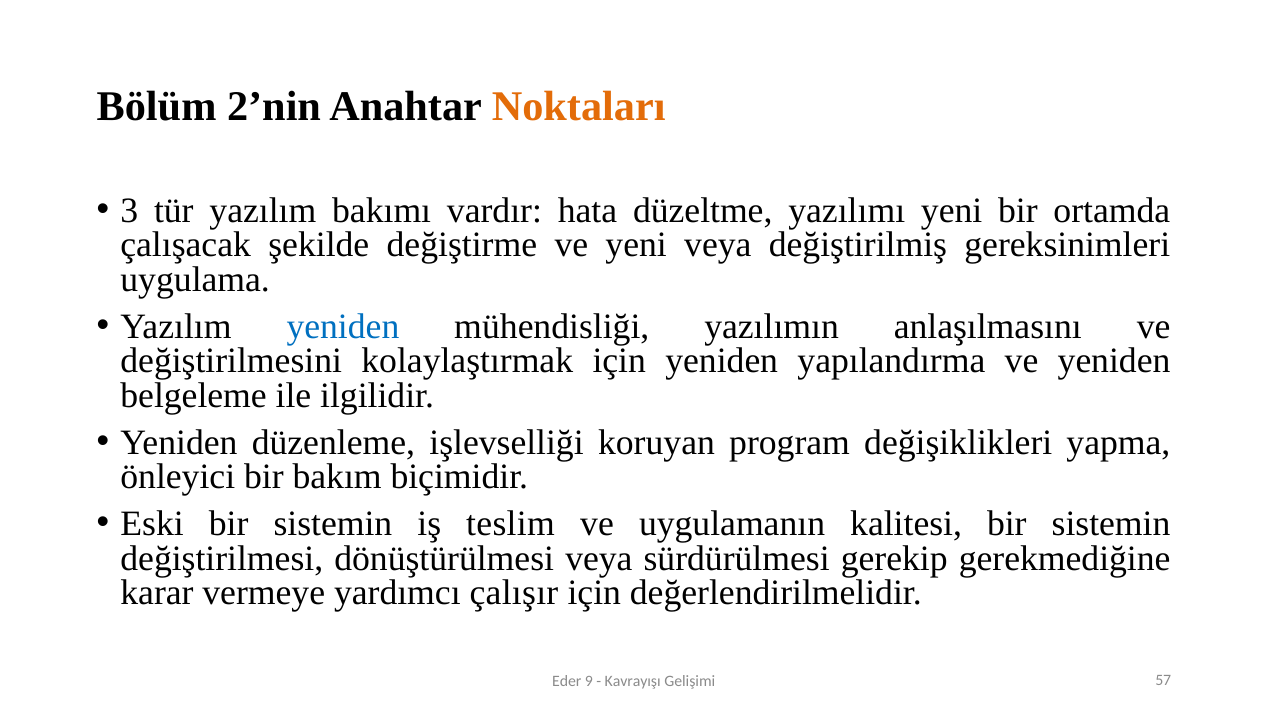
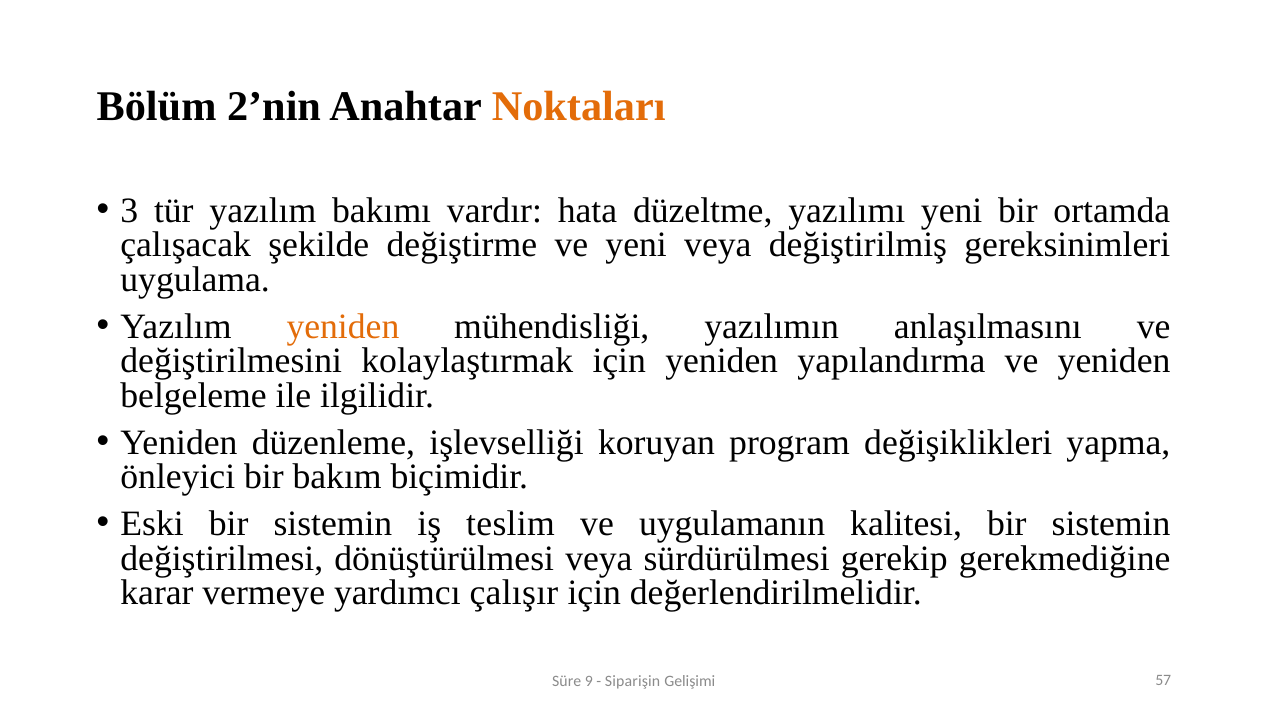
yeniden colour: blue -> orange (343, 327)
Eder: Eder -> Süre (567, 681)
Kavrayışı: Kavrayışı -> Siparişin (633, 681)
